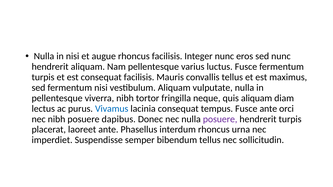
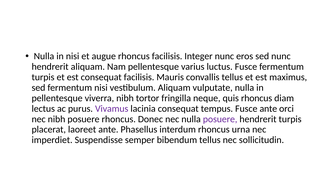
quis aliquam: aliquam -> rhoncus (257, 98)
Vivamus colour: blue -> purple (112, 109)
posuere dapibus: dapibus -> rhoncus (119, 119)
